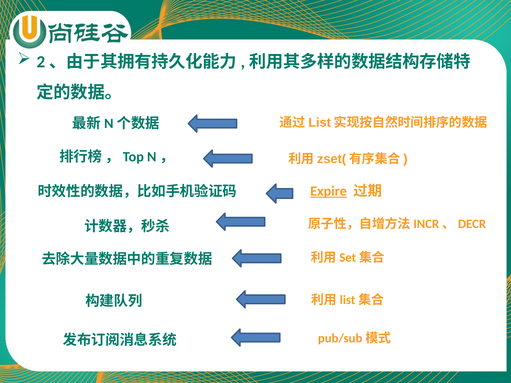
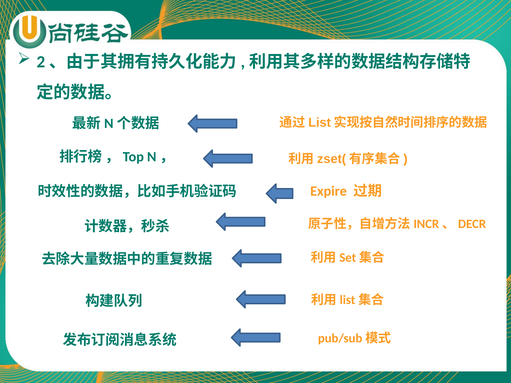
Expire underline: present -> none (329, 191)
